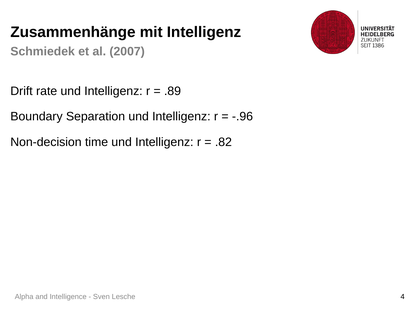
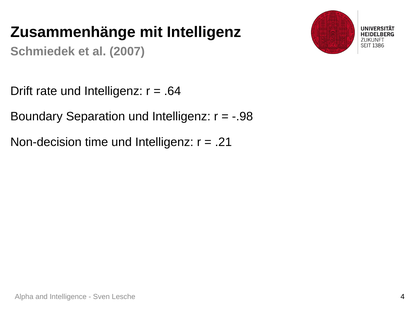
.89: .89 -> .64 (173, 91)
-.96: -.96 -> -.98 (242, 117)
.82: .82 -> .21 (223, 142)
